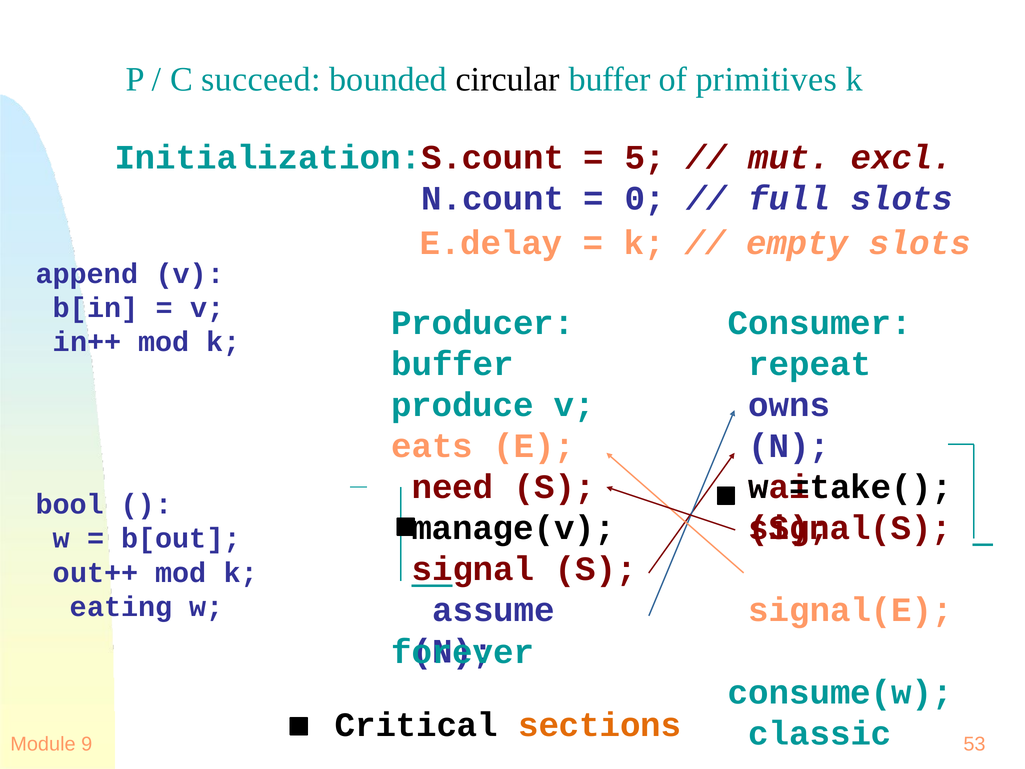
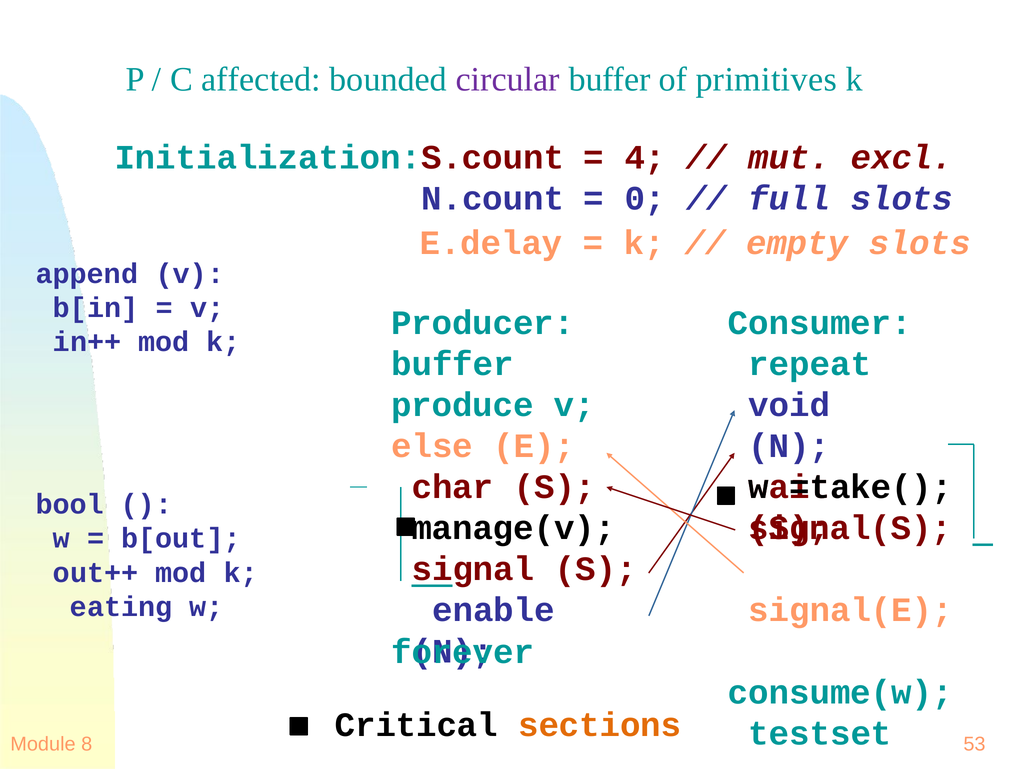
succeed: succeed -> affected (261, 79)
circular colour: black -> purple (508, 79)
5: 5 -> 4 (645, 157)
owns: owns -> void (789, 405)
eats: eats -> else (432, 446)
need: need -> char (453, 487)
assume: assume -> enable (493, 610)
classic: classic -> testset (820, 733)
9: 9 -> 8 (87, 744)
